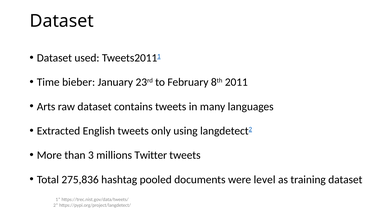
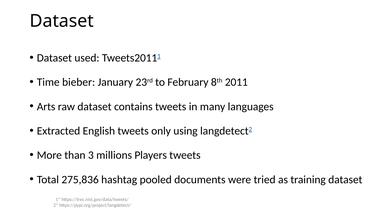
Twitter: Twitter -> Players (151, 155)
level: level -> tried (265, 180)
